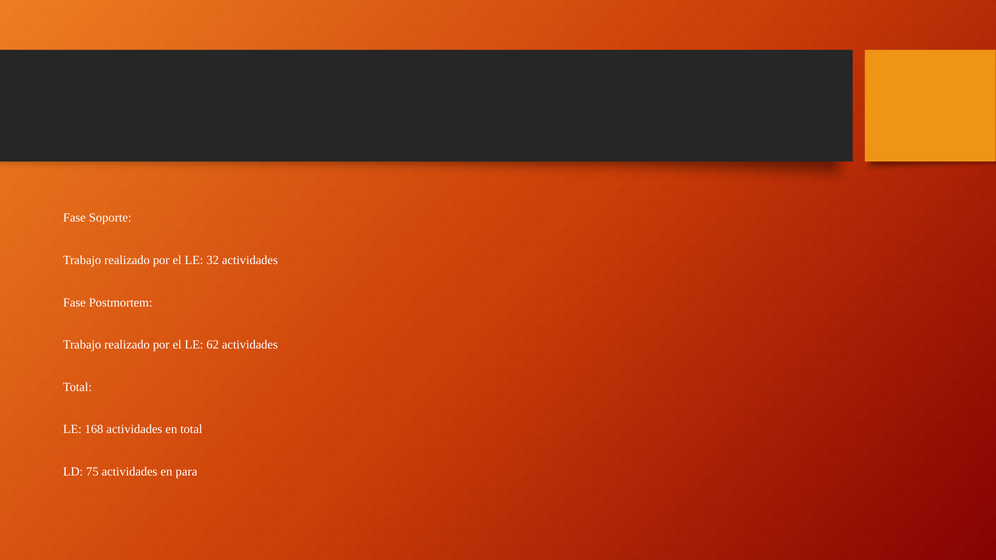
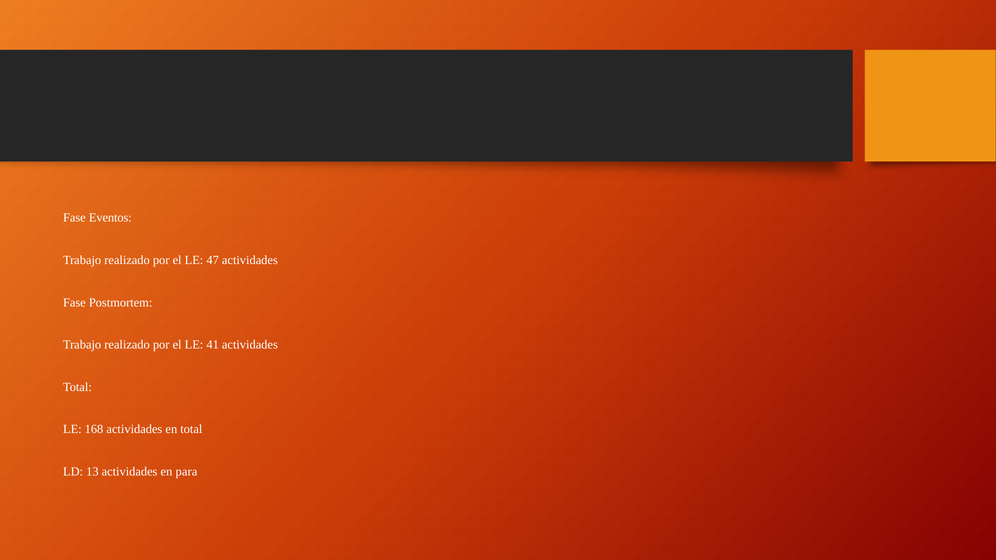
Soporte: Soporte -> Eventos (110, 218)
32: 32 -> 47 (213, 260)
62: 62 -> 41 (213, 345)
75: 75 -> 13 (92, 472)
